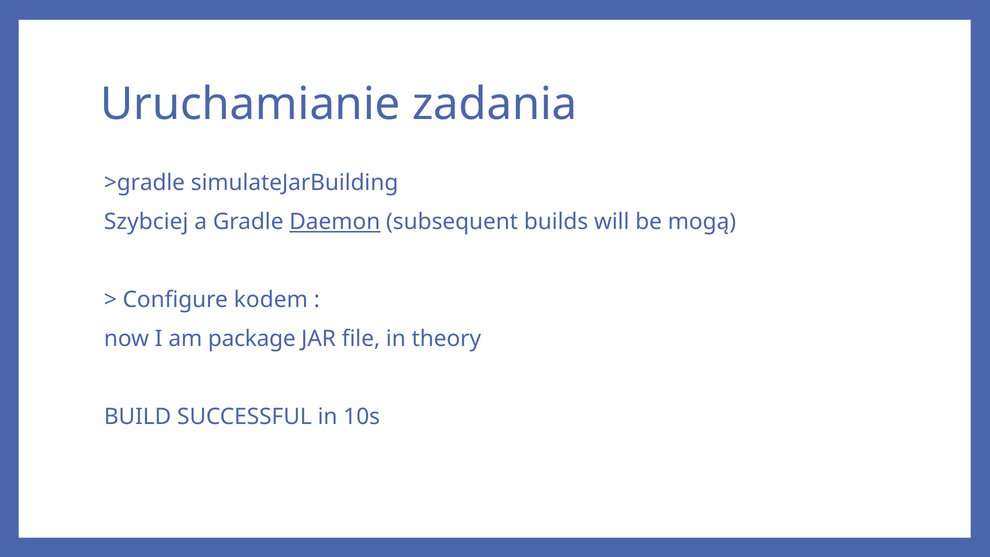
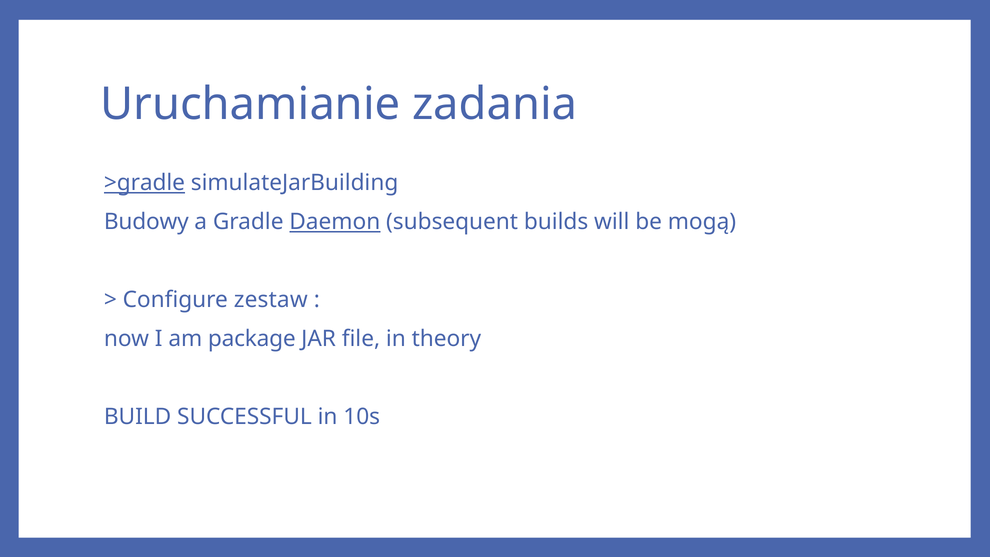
>gradle underline: none -> present (144, 183)
Szybciej: Szybciej -> Budowy (146, 222)
kodem: kodem -> zestaw (271, 300)
